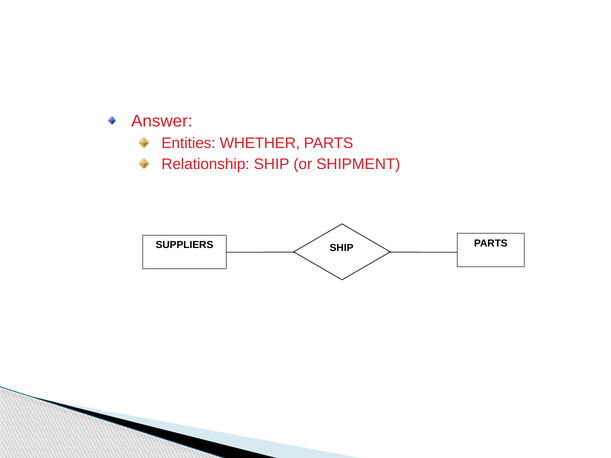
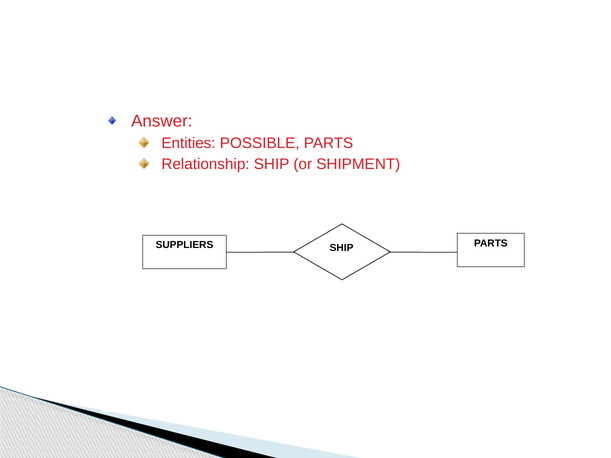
WHETHER: WHETHER -> POSSIBLE (260, 143)
